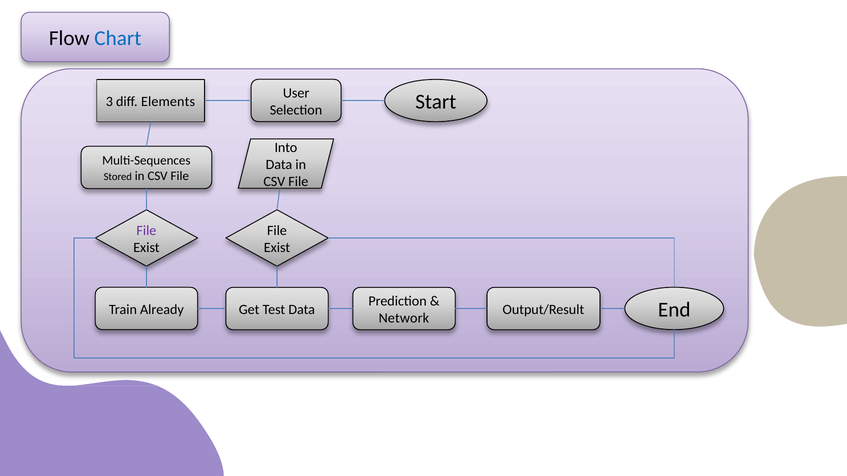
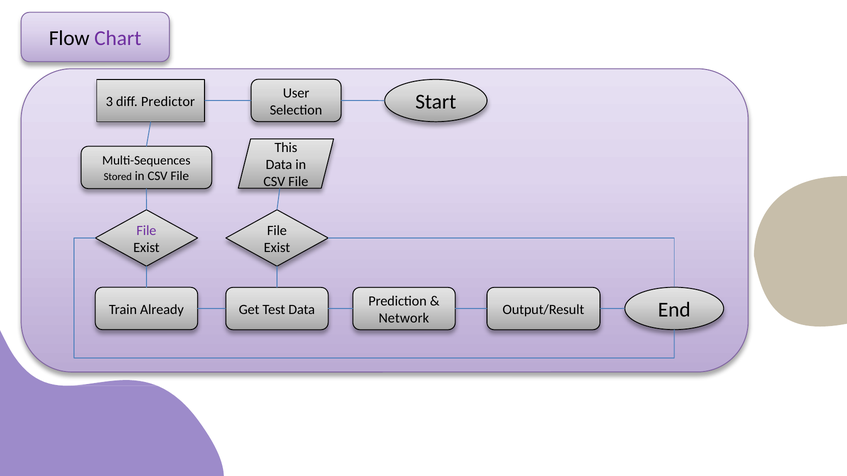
Chart colour: blue -> purple (118, 38)
Elements: Elements -> Predictor (168, 102)
Into: Into -> This (286, 148)
